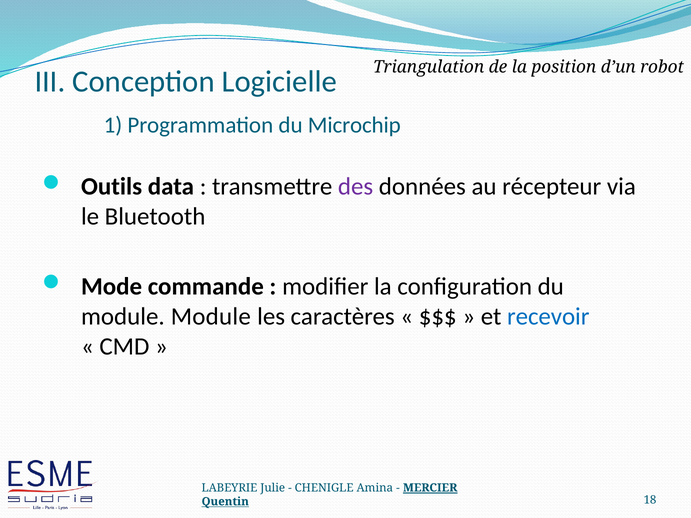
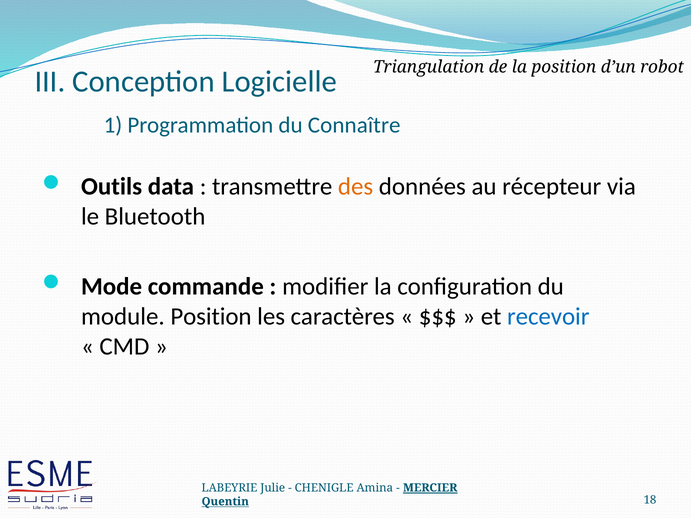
Microchip: Microchip -> Connaître (354, 125)
des colour: purple -> orange (356, 187)
module Module: Module -> Position (211, 317)
